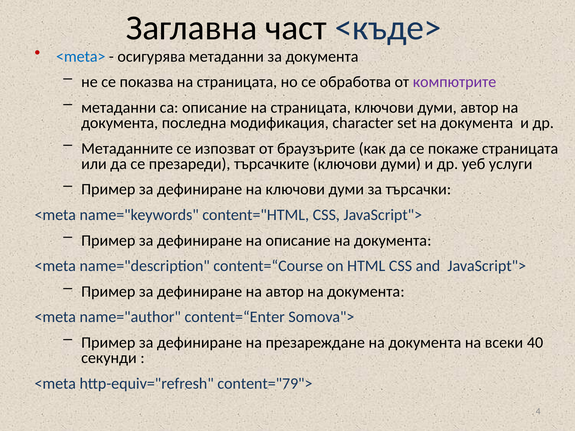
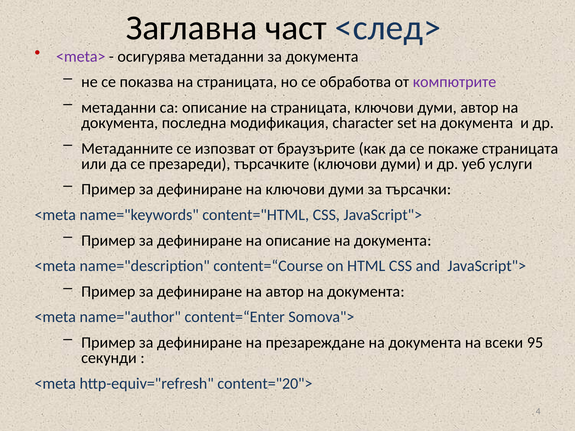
<къде>: <къде> -> <след> (388, 28)
<meta> colour: blue -> purple (81, 57)
40: 40 -> 95 (535, 343)
content="79">: content="79"> -> content="20"> (265, 384)
